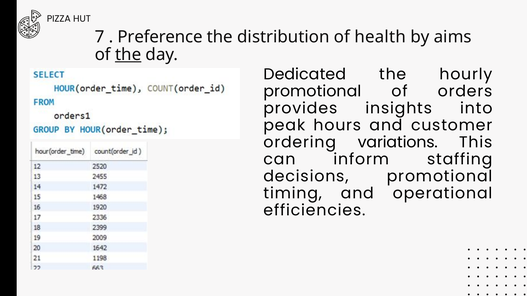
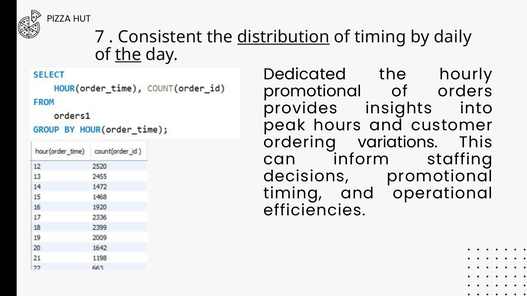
Preference: Preference -> Consistent (160, 37)
distribution underline: none -> present (283, 37)
of health: health -> timing (380, 37)
aims: aims -> daily (453, 37)
